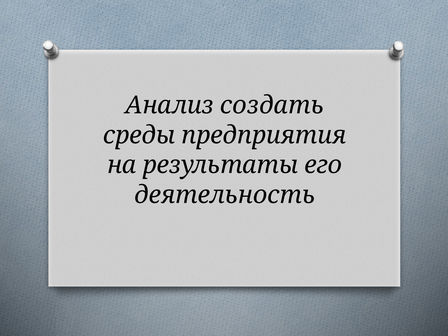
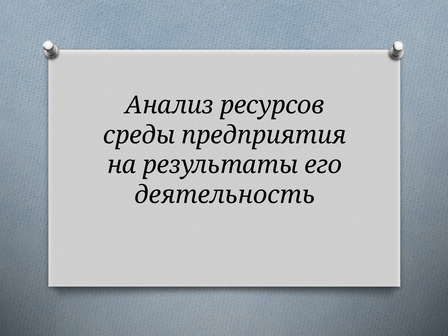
создать: создать -> ресурсов (272, 105)
